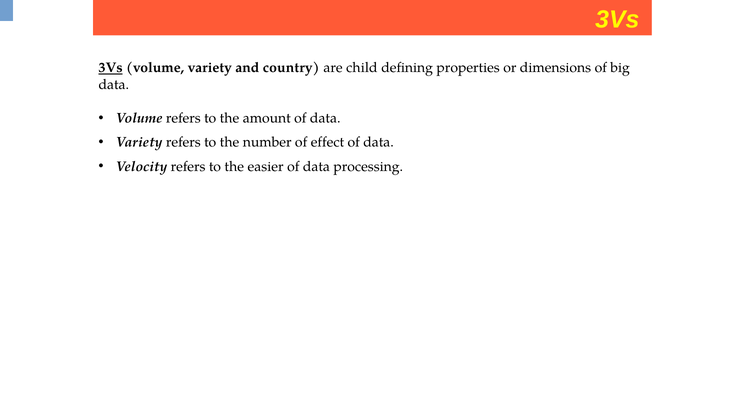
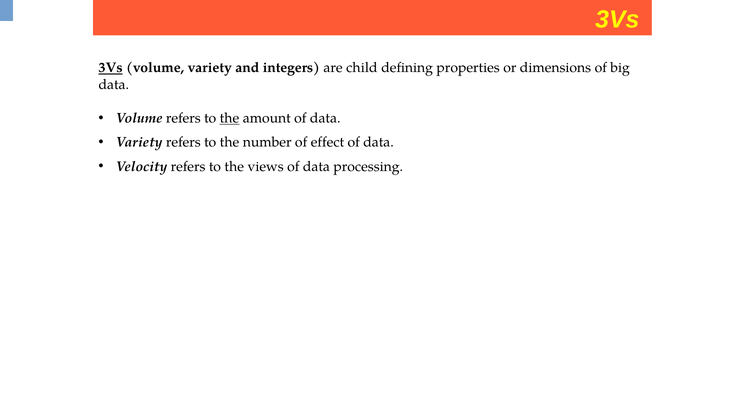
country: country -> integers (291, 68)
the underline: none -> present (229, 118)
easier: easier -> views (266, 167)
